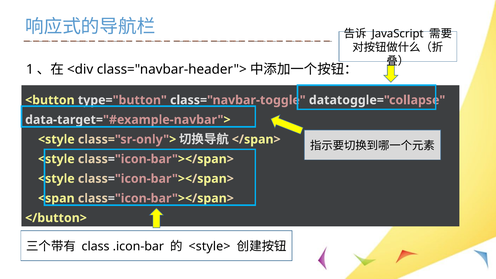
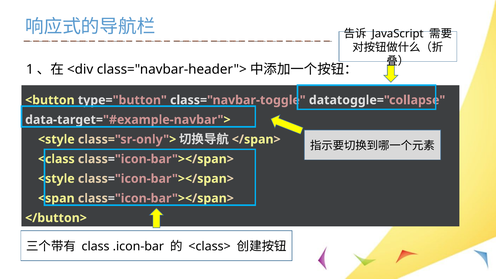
<style: <style -> <class (56, 159)
<style>: <style> -> <class> (210, 247)
